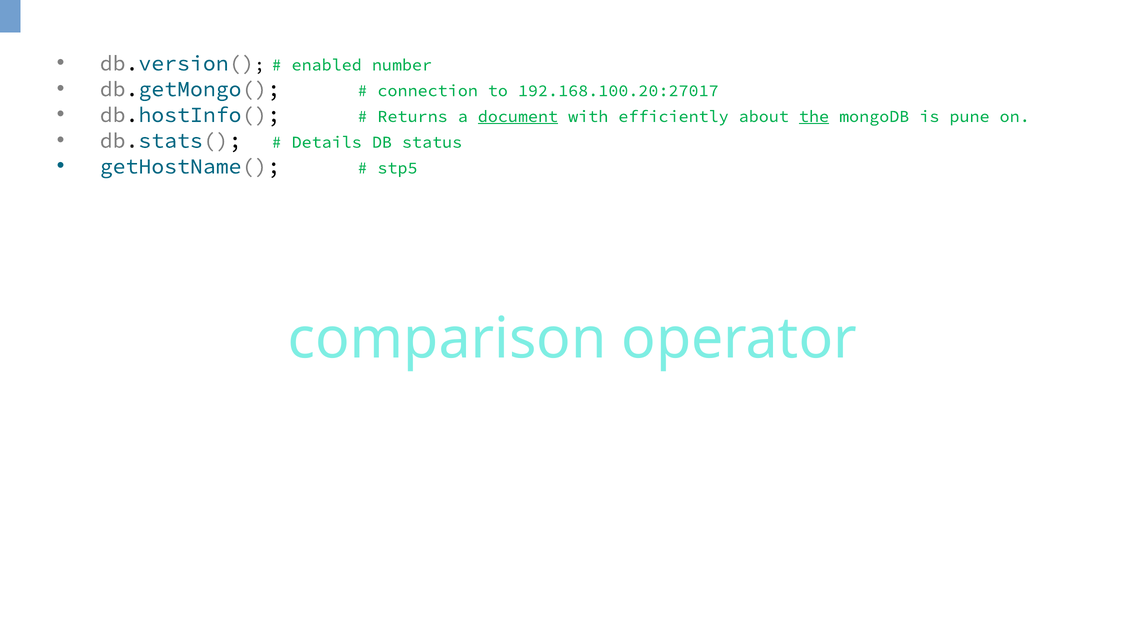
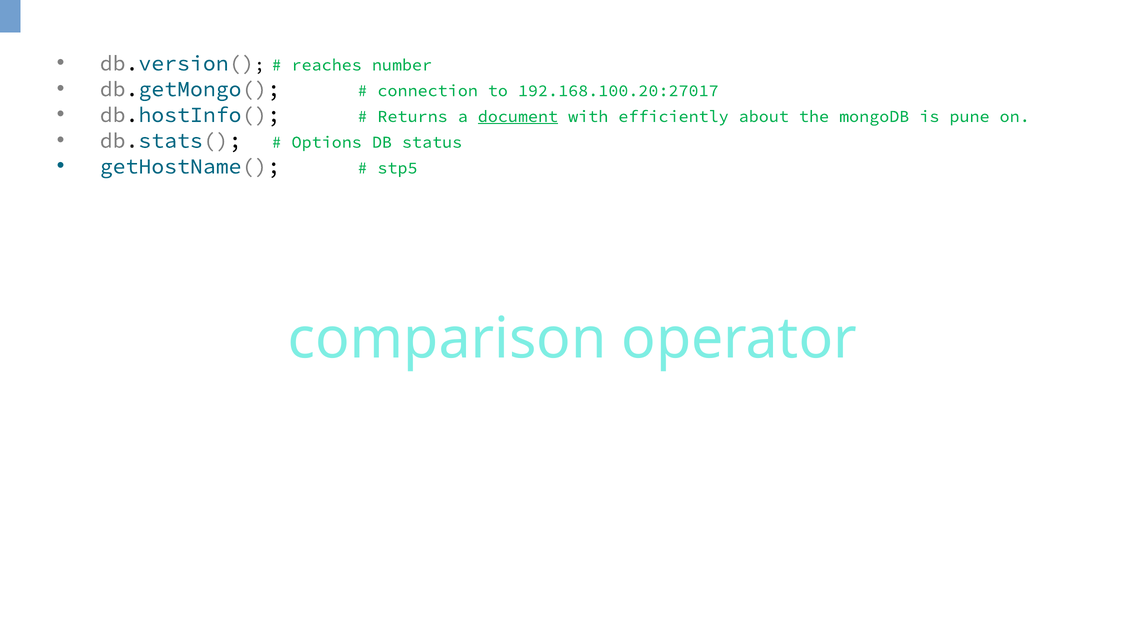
enabled: enabled -> reaches (327, 65)
the underline: present -> none (814, 116)
Details: Details -> Options (327, 142)
